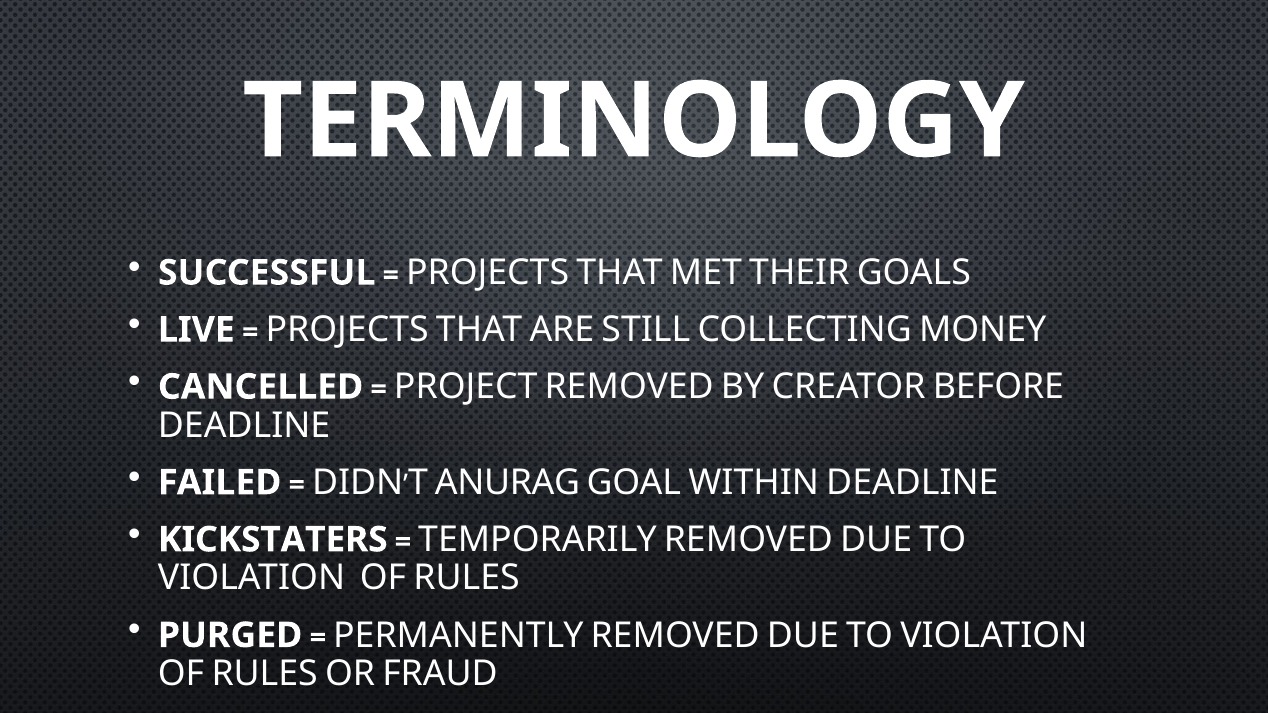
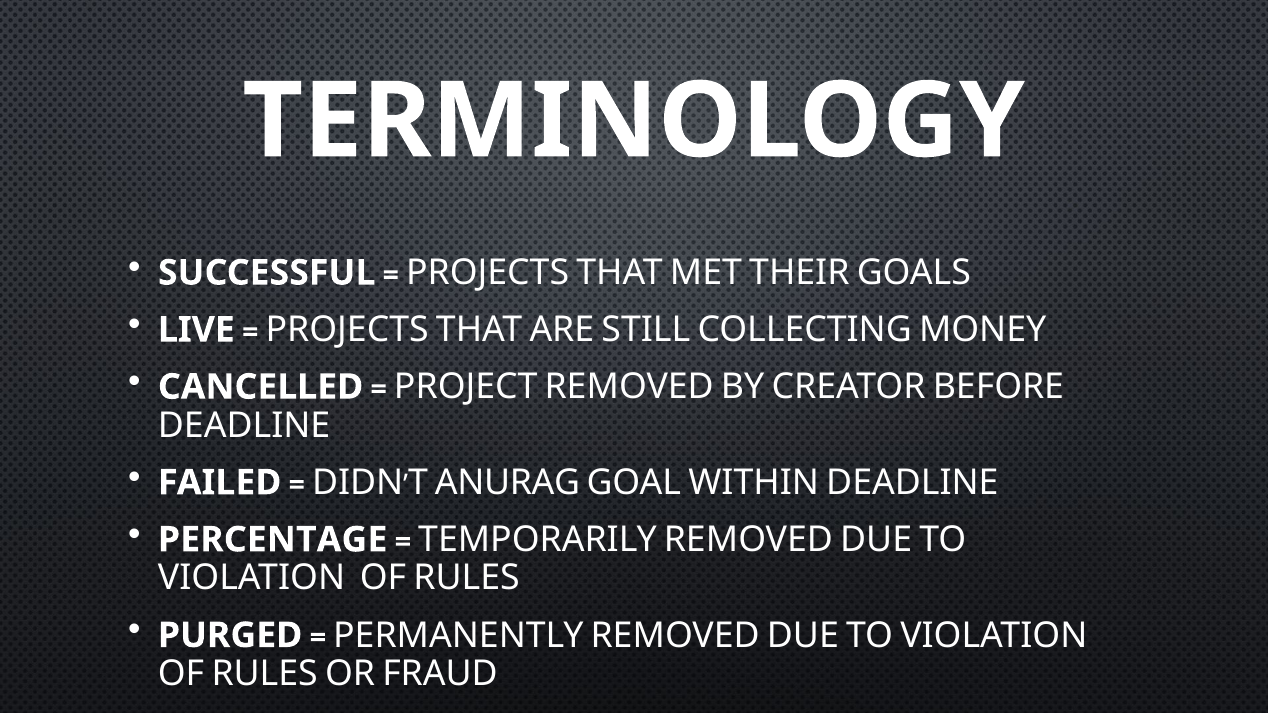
KICKSTATERS: KICKSTATERS -> PERCENTAGE (273, 540)
